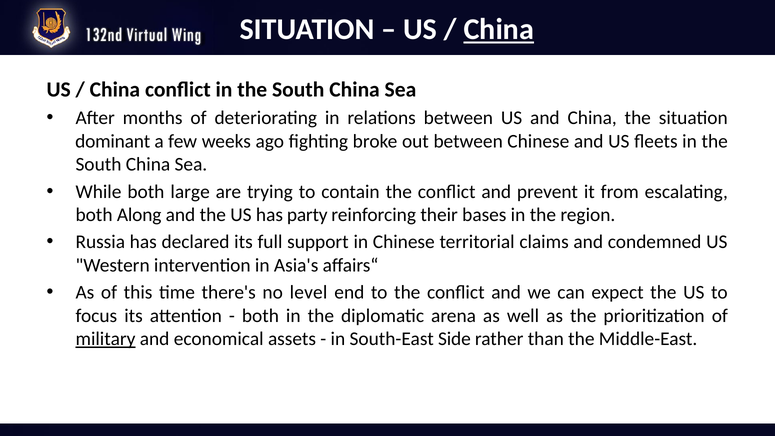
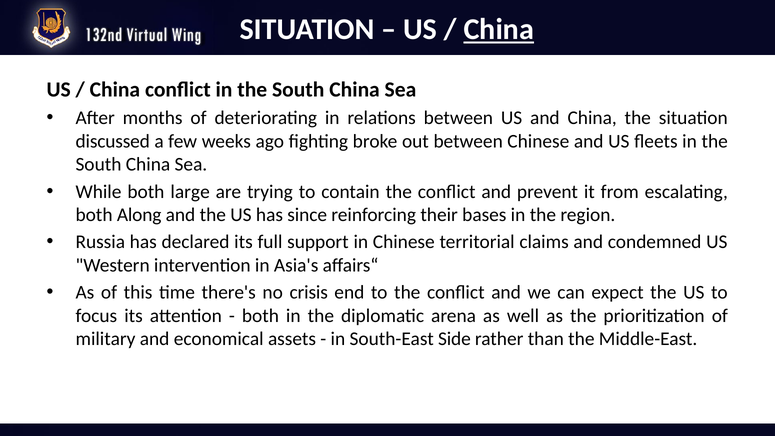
dominant: dominant -> discussed (113, 141)
party: party -> since (307, 215)
level: level -> crisis (309, 292)
military underline: present -> none (106, 339)
